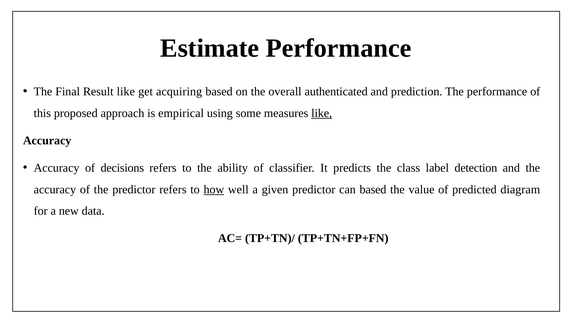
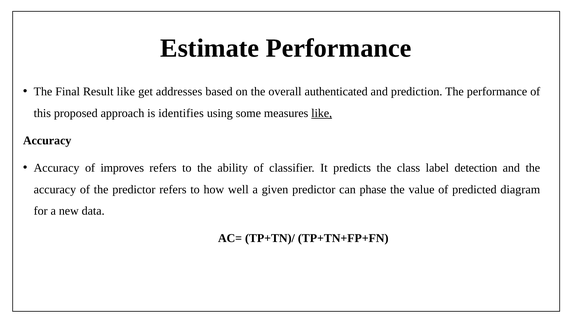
acquiring: acquiring -> addresses (179, 92)
empirical: empirical -> identifies (181, 113)
decisions: decisions -> improves (122, 168)
how underline: present -> none (214, 189)
can based: based -> phase (373, 189)
